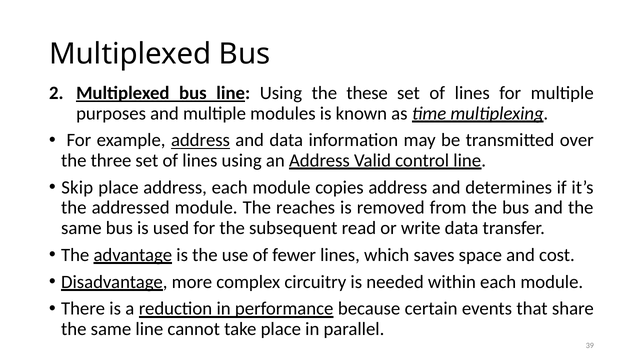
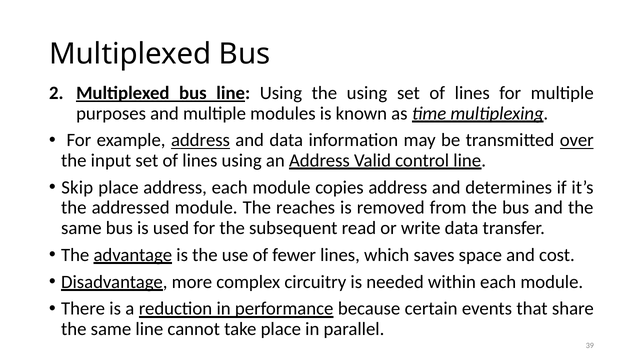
the these: these -> using (367, 93)
over underline: none -> present (577, 140)
three: three -> input (111, 160)
